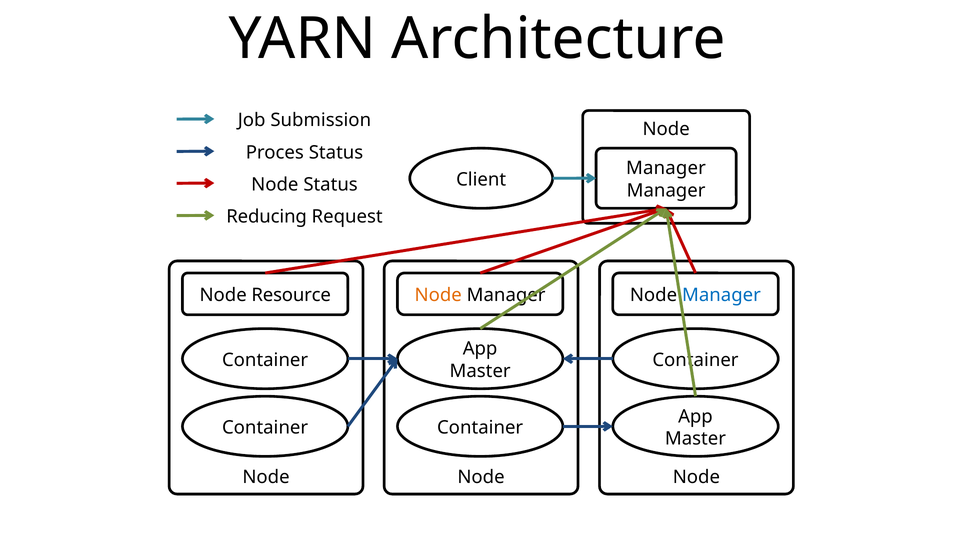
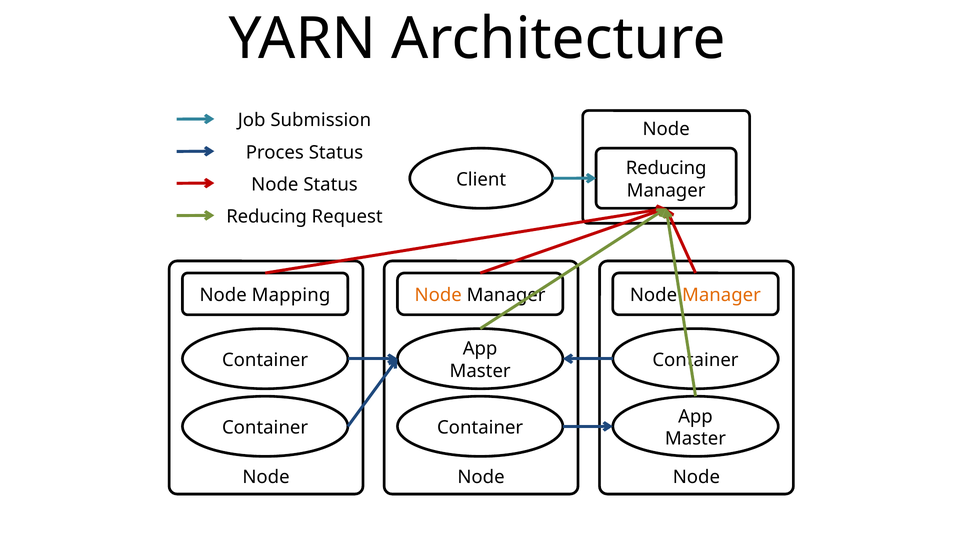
Manager: Manager -> Reducing (666, 168)
Resource: Resource -> Mapping (291, 295)
Manager colour: blue -> orange (721, 295)
